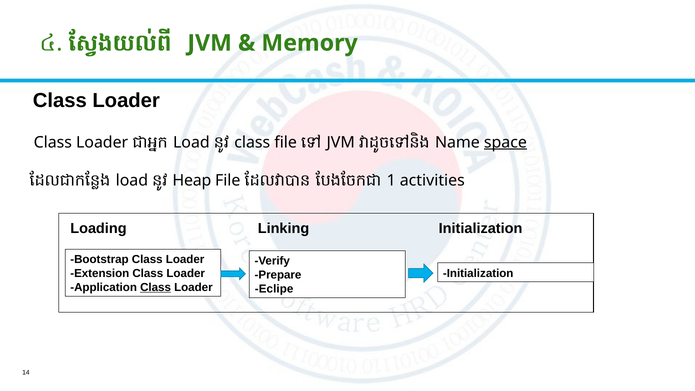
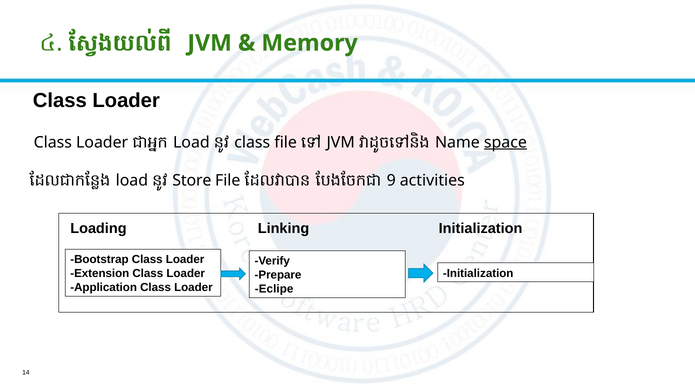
Heap: Heap -> Store (192, 181)
1: 1 -> 9 (391, 181)
Class underline: present -> none (156, 287)
